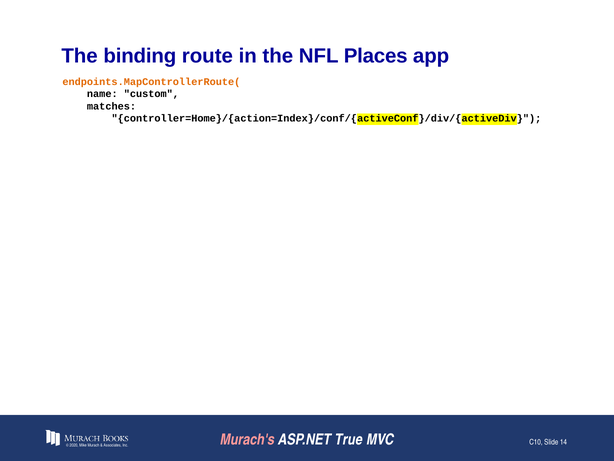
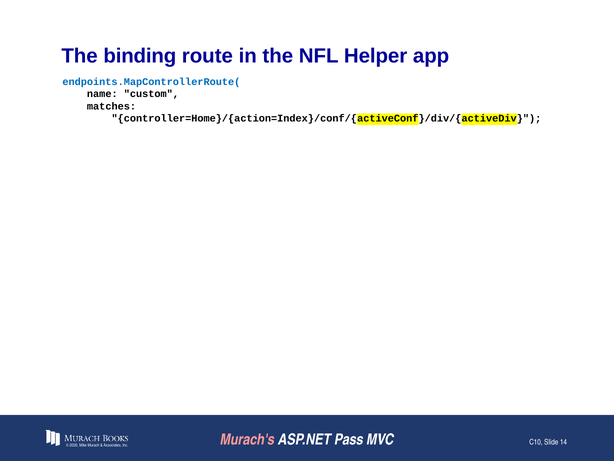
Places: Places -> Helper (376, 56)
endpoints.MapControllerRoute( colour: orange -> blue (151, 82)
True: True -> Pass (349, 439)
